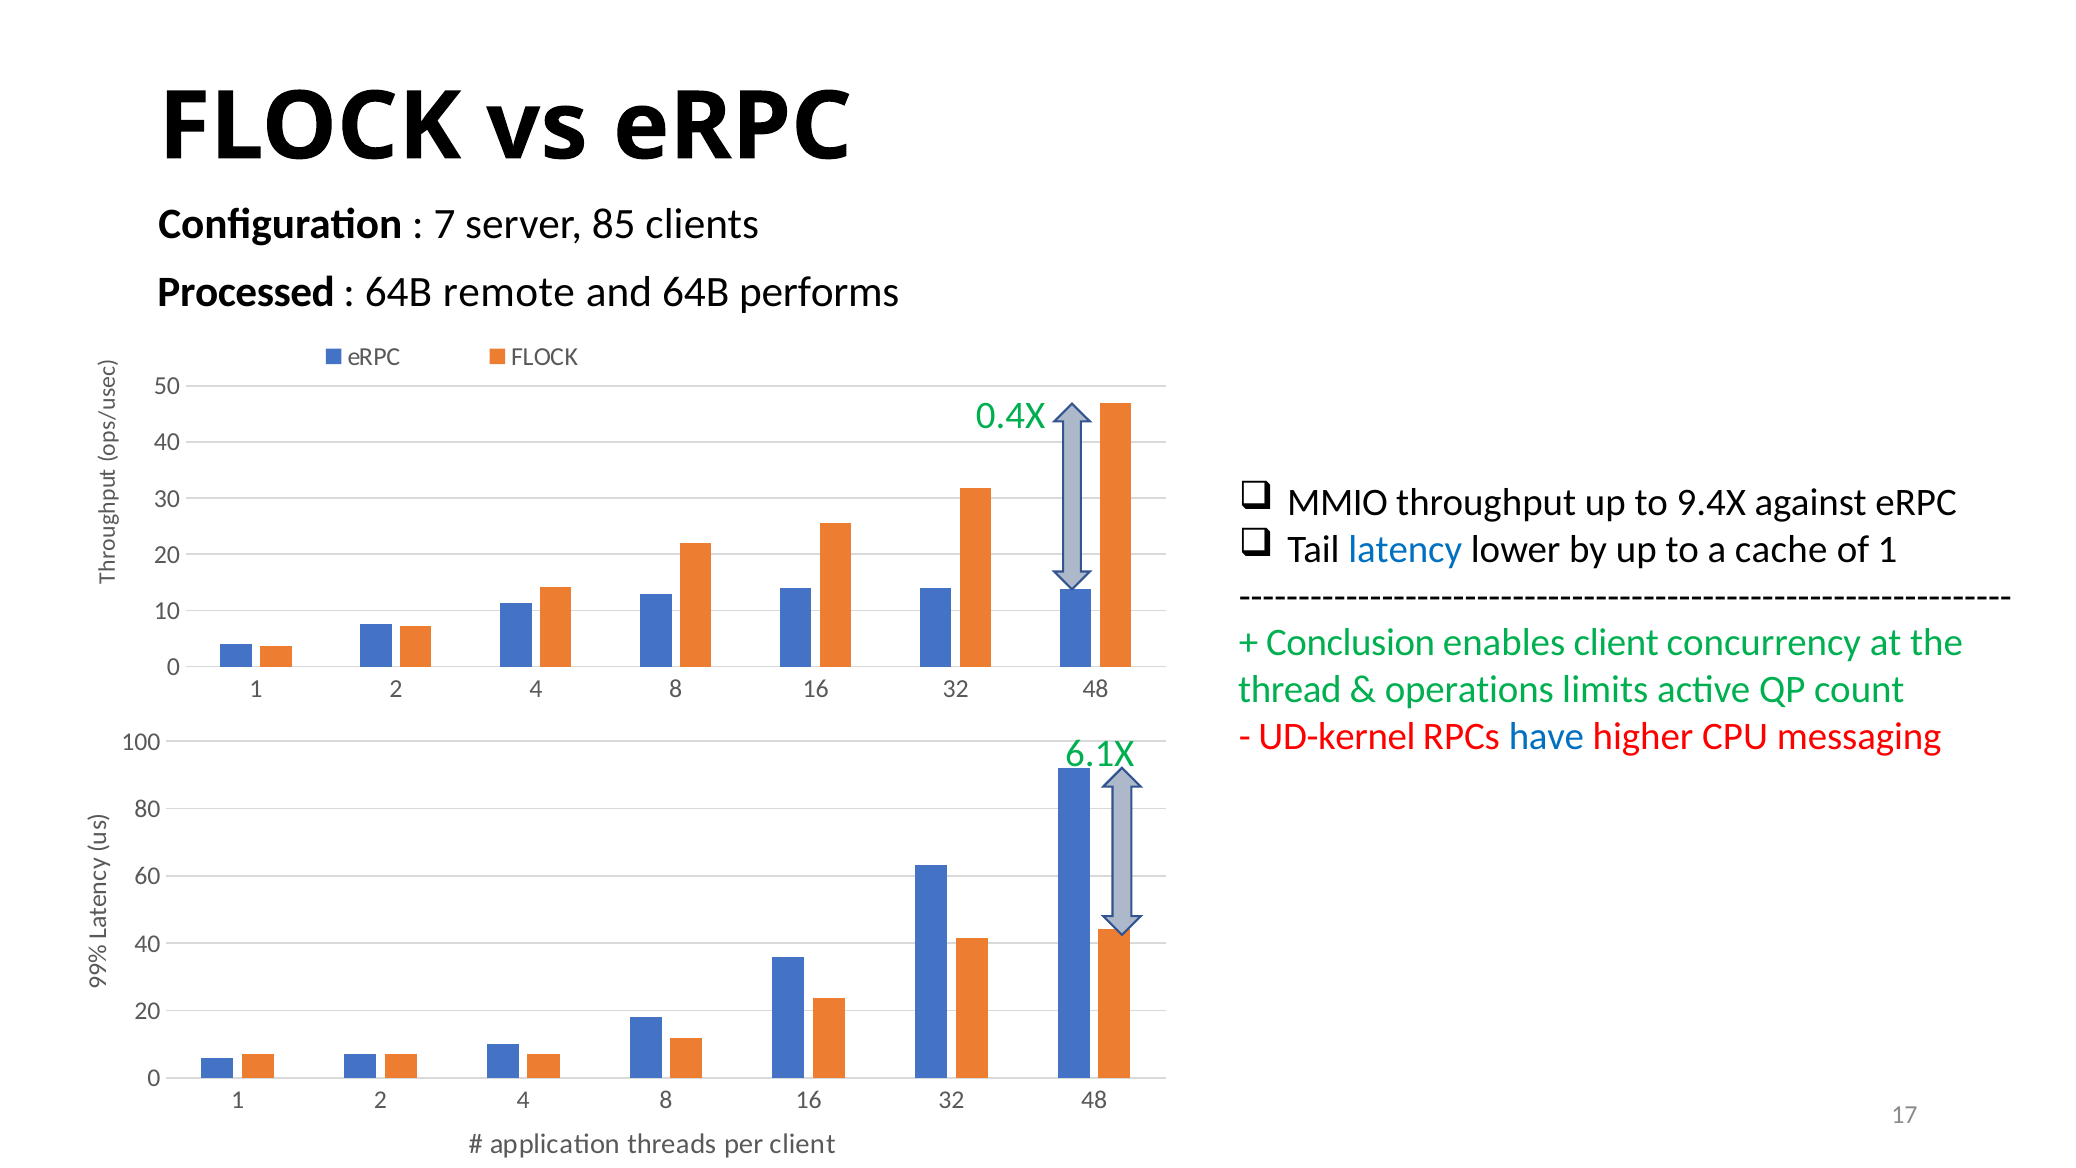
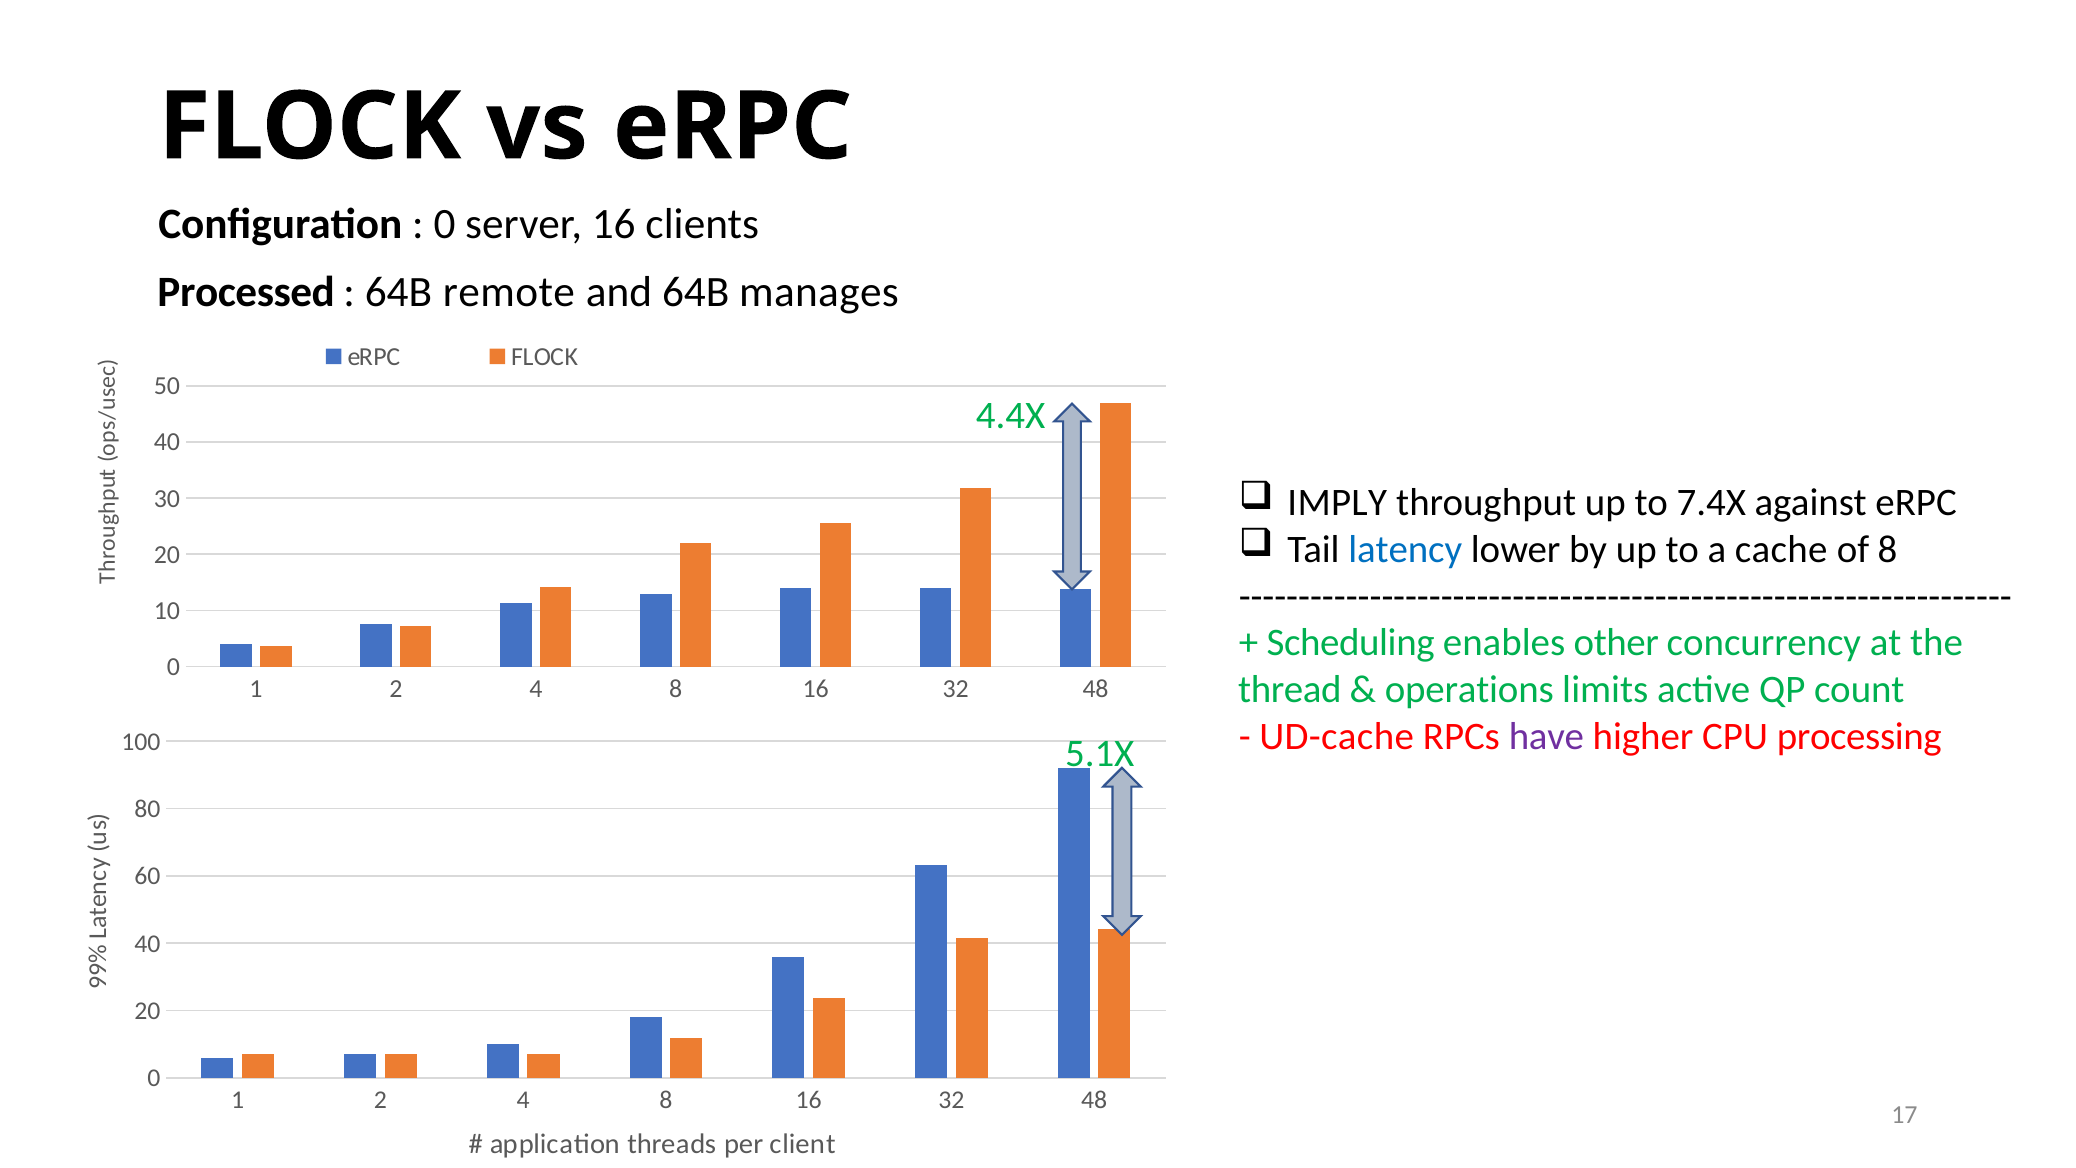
7: 7 -> 0 (445, 224)
server 85: 85 -> 16 (614, 224)
performs: performs -> manages (819, 292)
0.4X: 0.4X -> 4.4X (1011, 415)
MMIO: MMIO -> IMPLY (1337, 503)
9.4X: 9.4X -> 7.4X (1711, 503)
of 1: 1 -> 8 (1888, 549)
Conclusion: Conclusion -> Scheduling (1351, 643)
enables client: client -> other (1616, 643)
UD-kernel: UD-kernel -> UD-cache (1337, 736)
have colour: blue -> purple (1546, 736)
messaging: messaging -> processing (1859, 736)
6.1X: 6.1X -> 5.1X (1100, 754)
